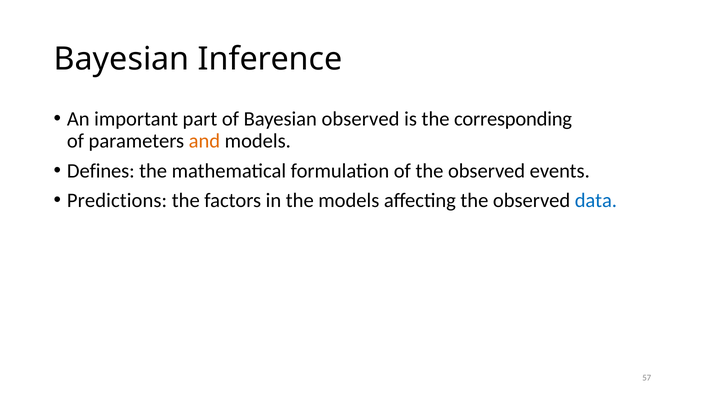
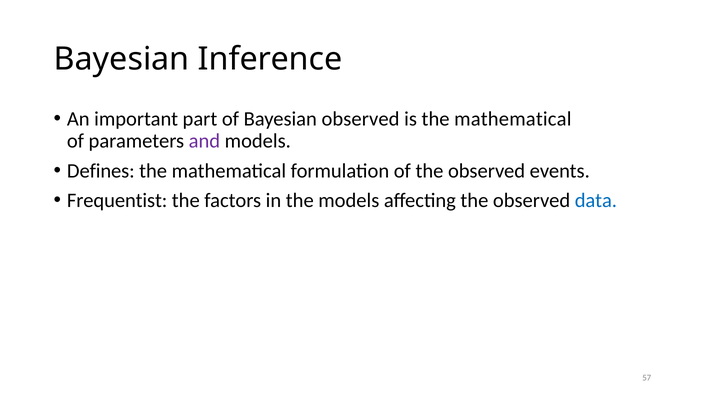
is the corresponding: corresponding -> mathematical (513, 119)
and colour: orange -> purple (204, 141)
Predictions: Predictions -> Frequentist (117, 201)
